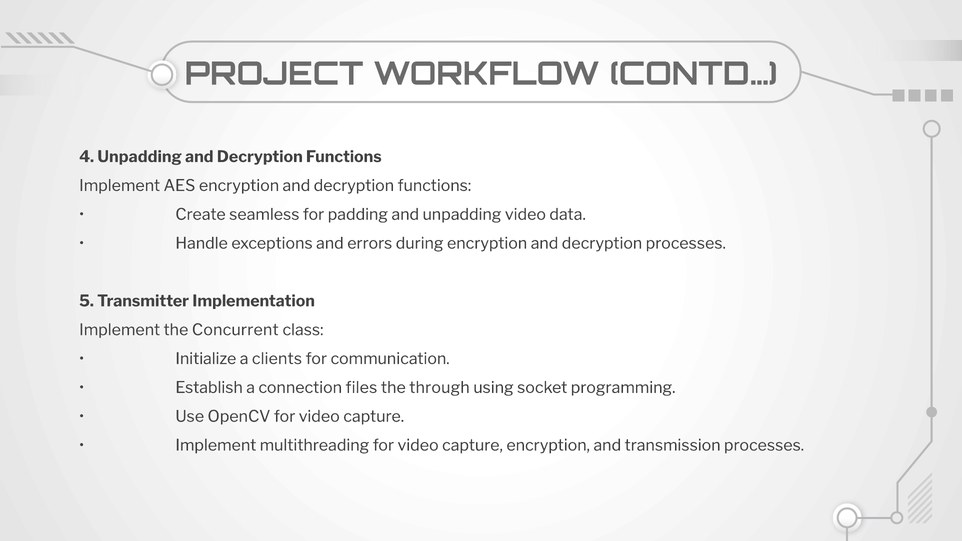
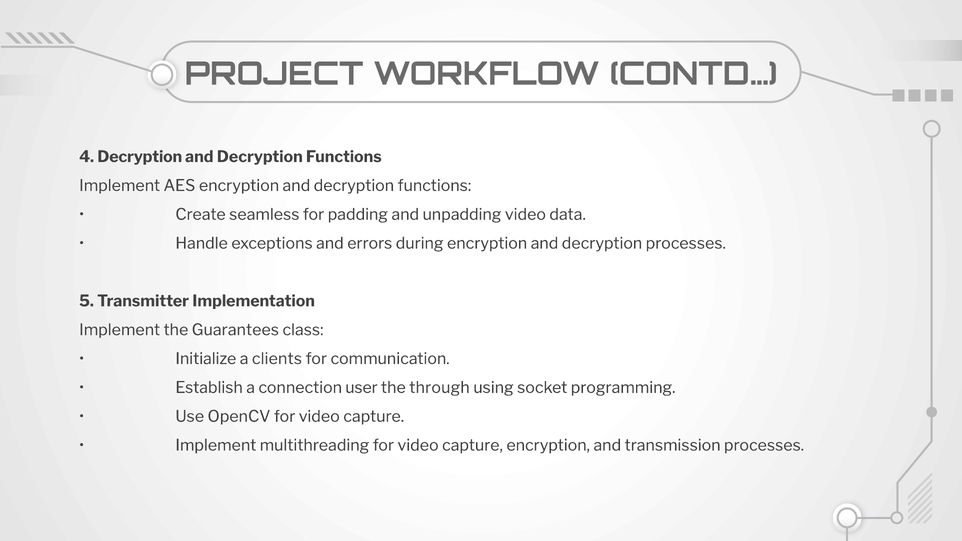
4 Unpadding: Unpadding -> Decryption (140, 157)
Concurrent: Concurrent -> Guarantees (235, 330)
files: files -> user (362, 388)
